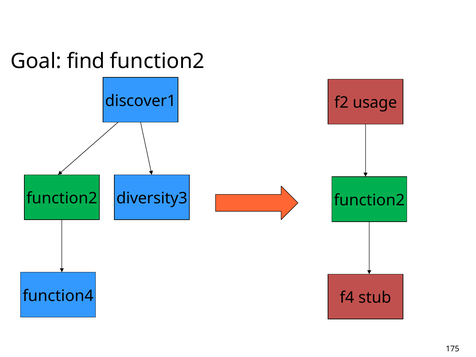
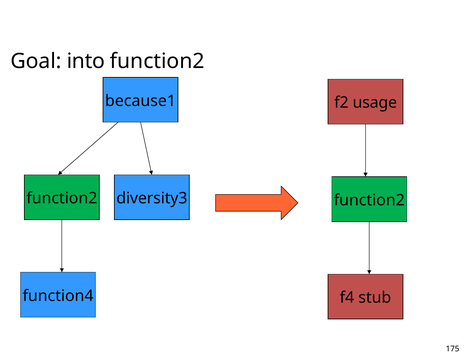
find: find -> into (86, 61)
discover1: discover1 -> because1 (141, 101)
